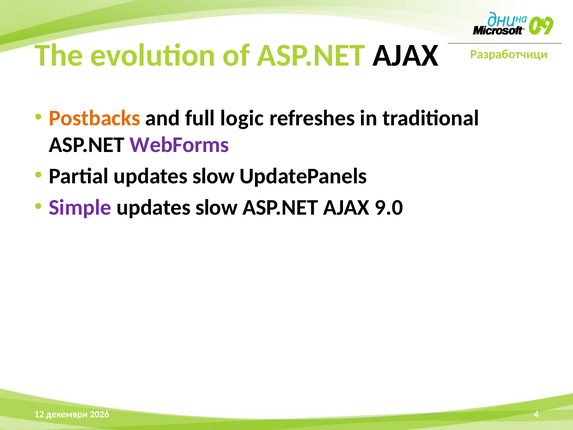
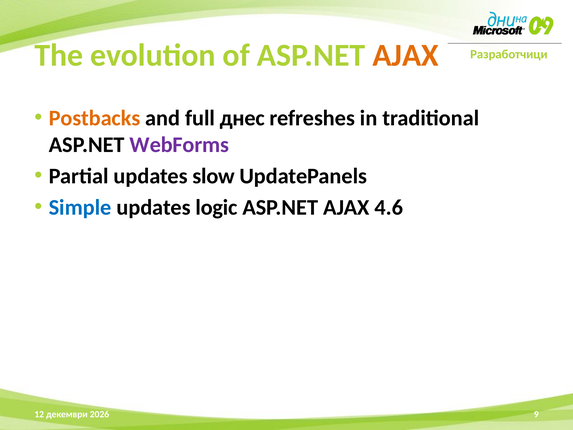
AJAX colour: black -> orange (406, 55)
logic: logic -> днес (242, 118)
Simple colour: purple -> blue (80, 207)
slow: slow -> logic (217, 207)
9.0: 9.0 -> 4.6 (389, 207)
4: 4 -> 9 (536, 414)
